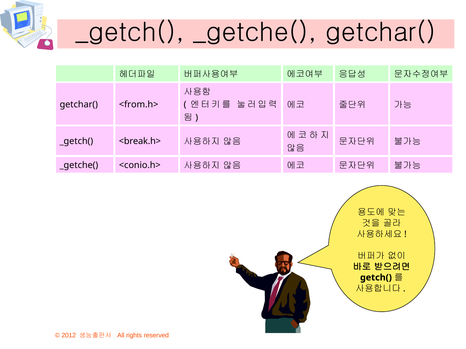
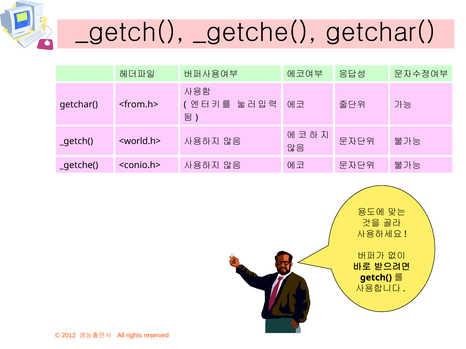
<break.h>: <break.h> -> <world.h> (140, 142)
